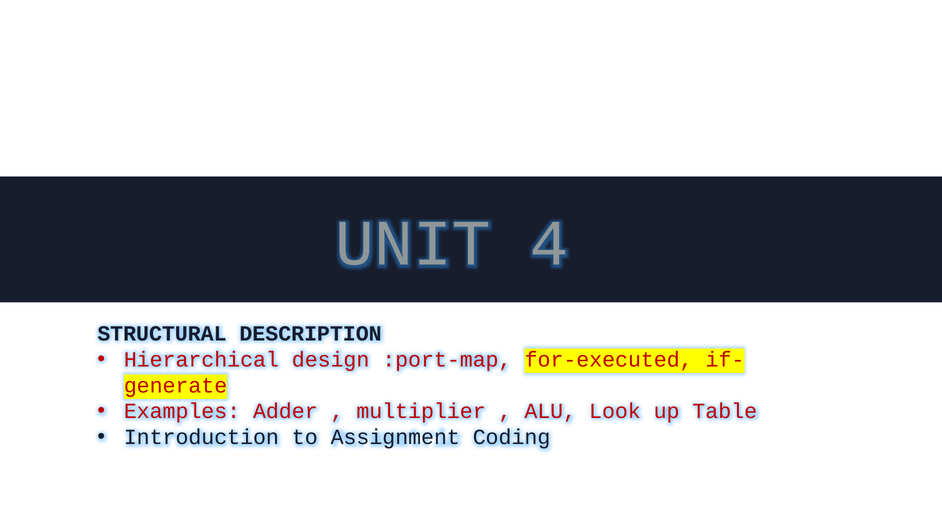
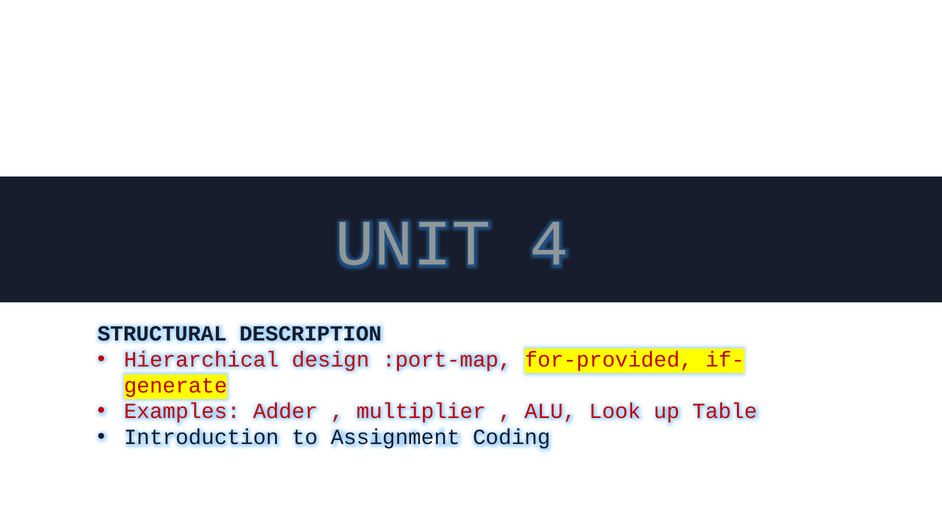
for-executed: for-executed -> for-provided (609, 359)
